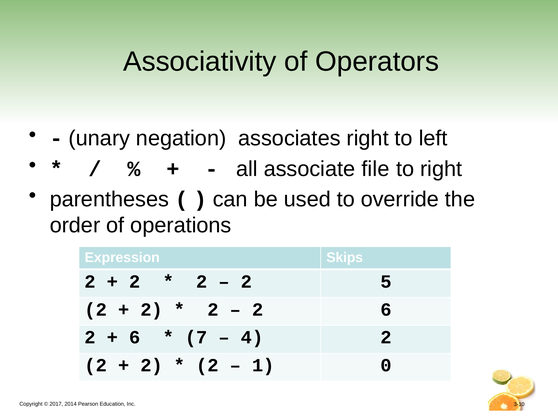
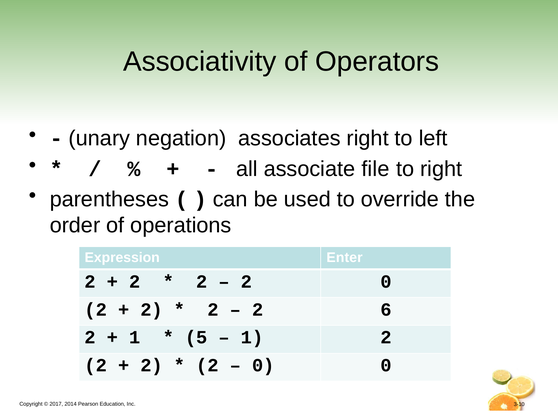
Skips: Skips -> Enter (345, 257)
2 5: 5 -> 0 (386, 281)
6: 6 -> 1 (135, 337)
7: 7 -> 5 (196, 337)
4: 4 -> 1 (252, 337)
1: 1 -> 0 (263, 365)
